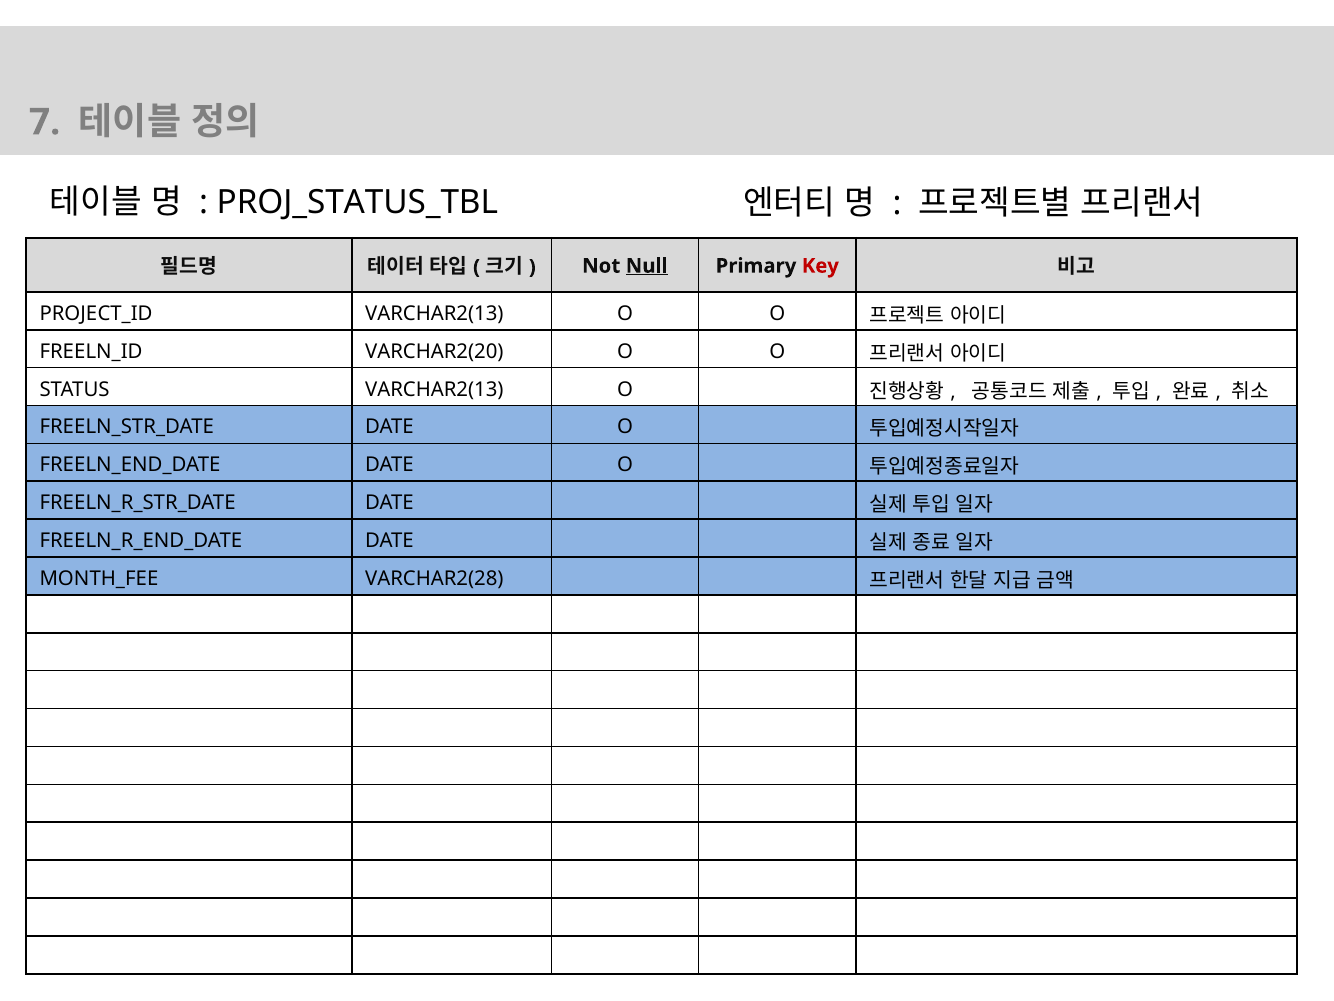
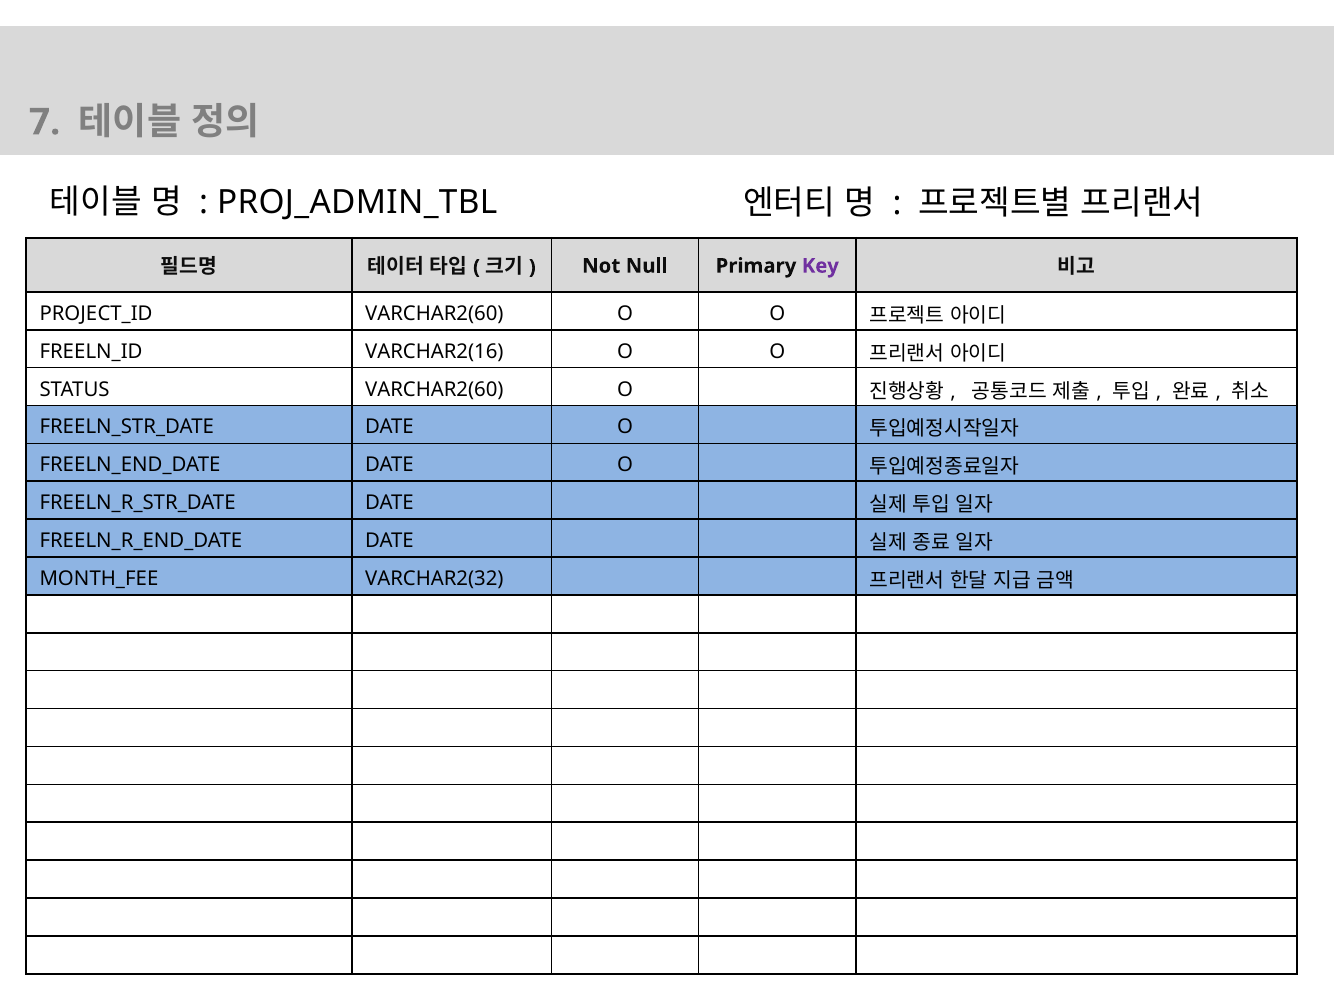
PROJ_STATUS_TBL: PROJ_STATUS_TBL -> PROJ_ADMIN_TBL (357, 202)
Null underline: present -> none (647, 266)
Key colour: red -> purple (820, 266)
VARCHAR2(13: VARCHAR2(13 -> VARCHAR2(60 (434, 313)
VARCHAR2(20: VARCHAR2(20 -> VARCHAR2(16 (434, 351)
STATUS VARCHAR2(13: VARCHAR2(13 -> VARCHAR2(60 (434, 389)
VARCHAR2(28: VARCHAR2(28 -> VARCHAR2(32 (434, 578)
